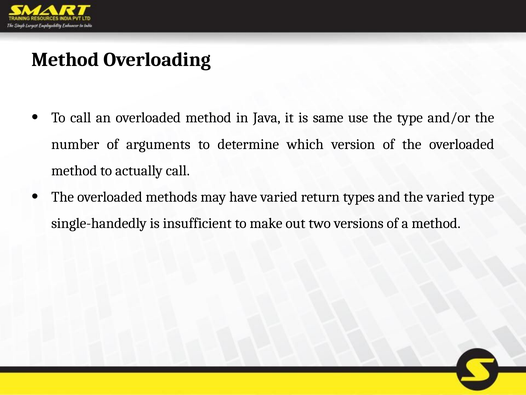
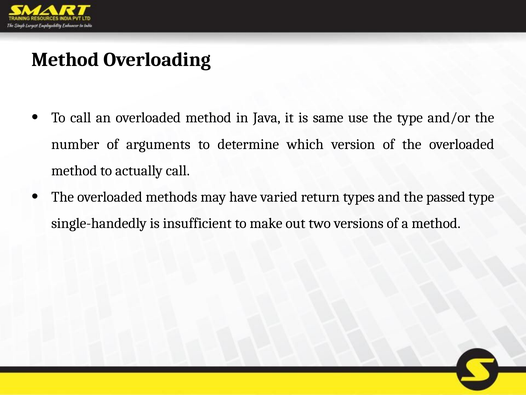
the varied: varied -> passed (446, 197)
